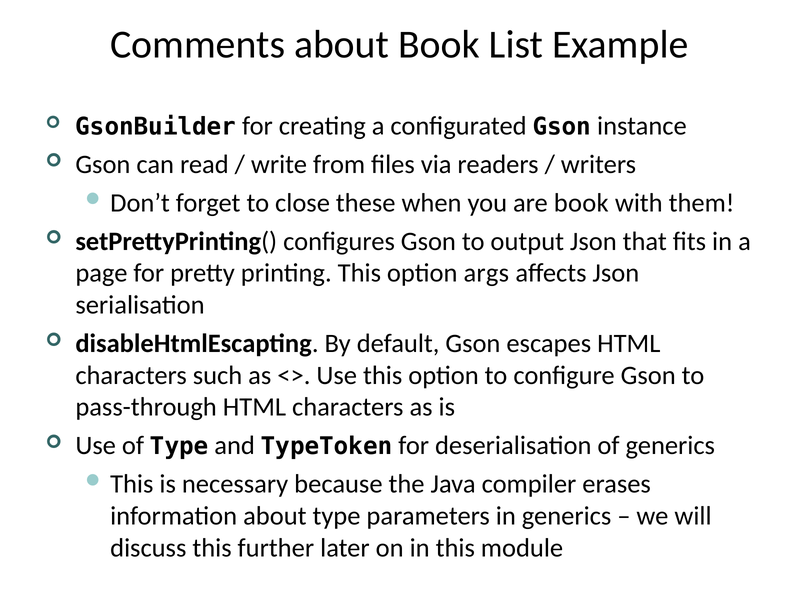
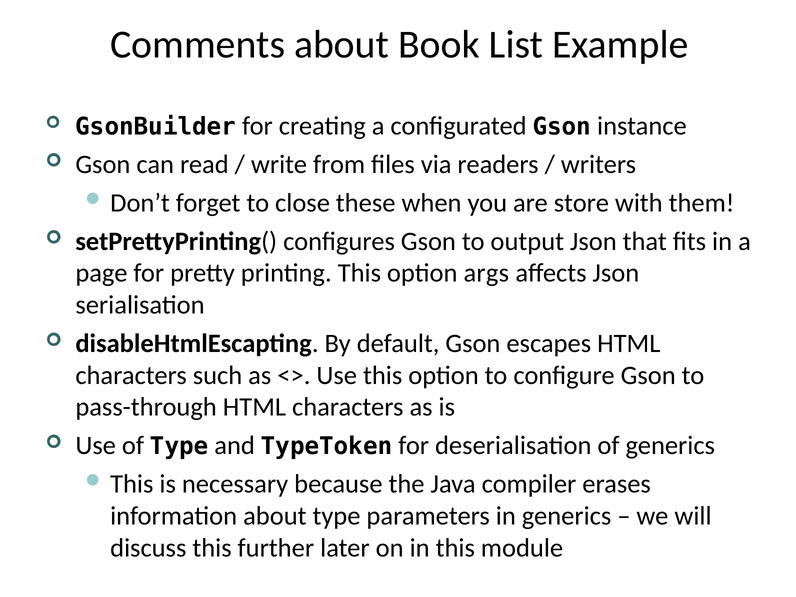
are book: book -> store (581, 203)
